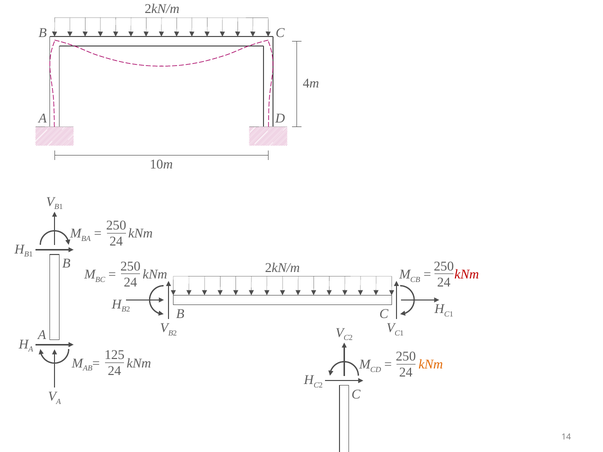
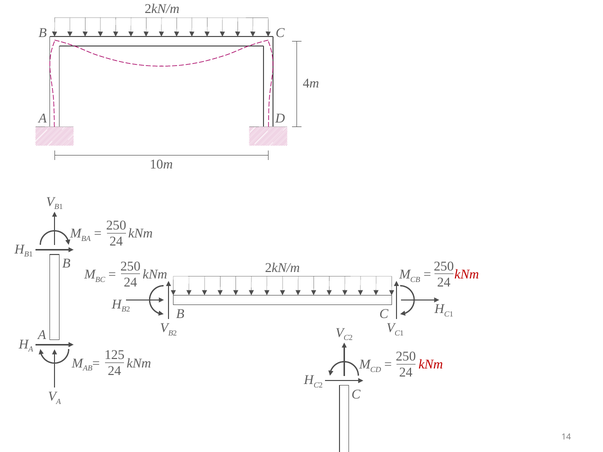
kNm colour: orange -> red (431, 365)
